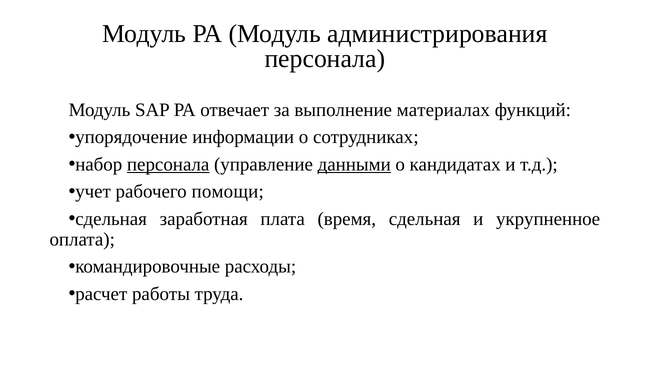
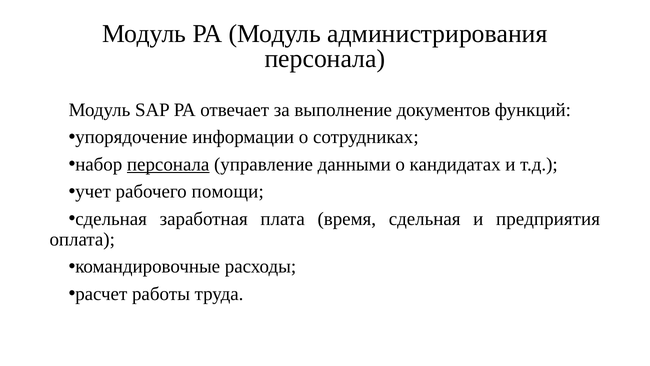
материалах: материалах -> документов (443, 110)
данными underline: present -> none (354, 164)
укрупненное: укрупненное -> предприятия (548, 219)
